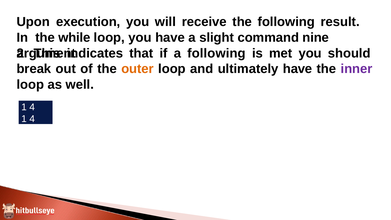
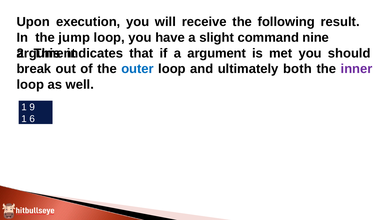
while: while -> jump (74, 38)
a following: following -> argument (217, 53)
outer colour: orange -> blue (138, 69)
ultimately have: have -> both (297, 69)
4: 4 -> 9 (32, 107)
4: 4 -> 6 (32, 119)
